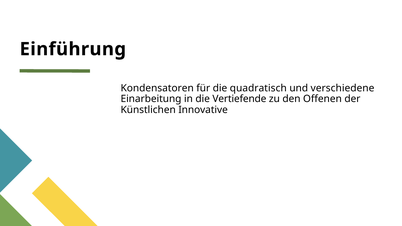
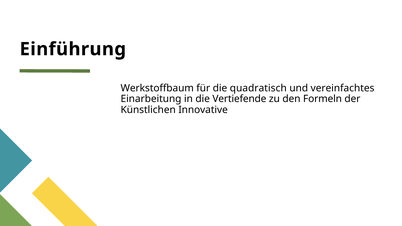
Kondensatoren: Kondensatoren -> Werkstoffbaum (157, 88)
verschiedene: verschiedene -> vereinfachtes (343, 88)
Offenen: Offenen -> Formeln (323, 99)
